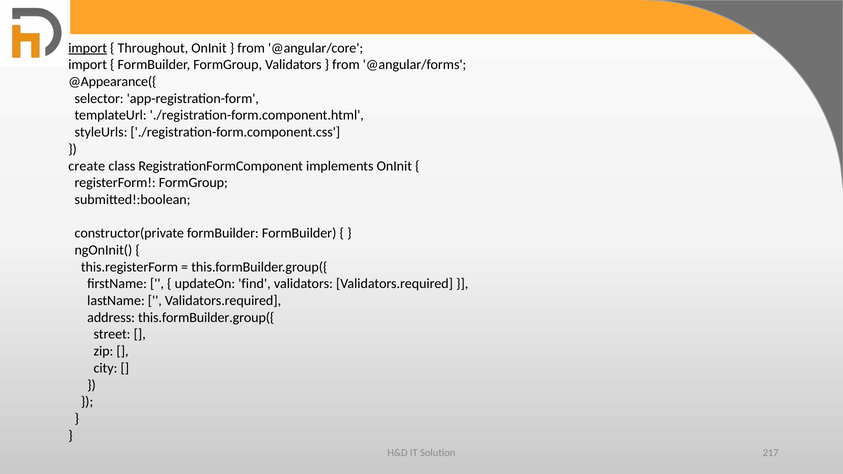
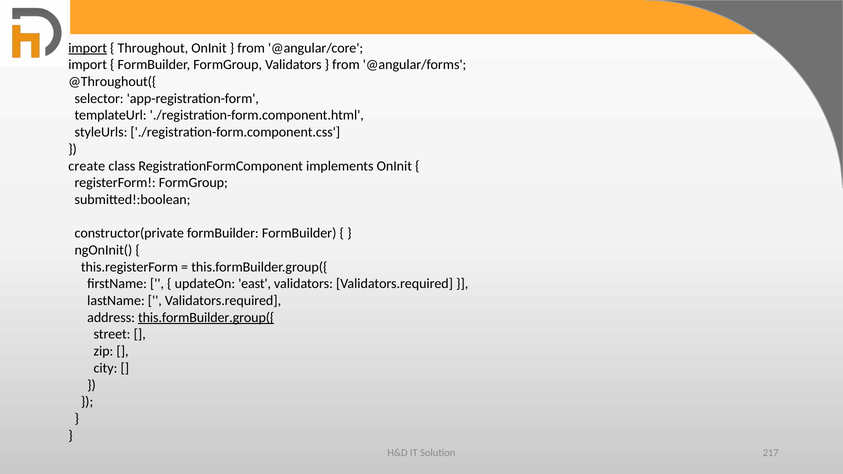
@Appearance({: @Appearance({ -> @Throughout({ (112, 82)
find: find -> east (255, 284)
this.formBuilder.group({ underline: none -> present (206, 318)
